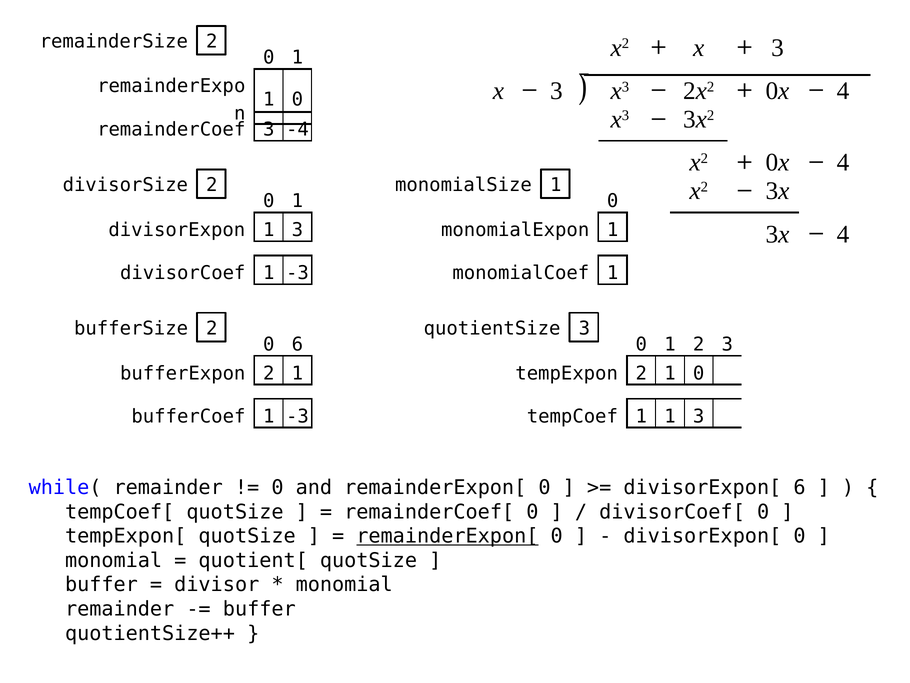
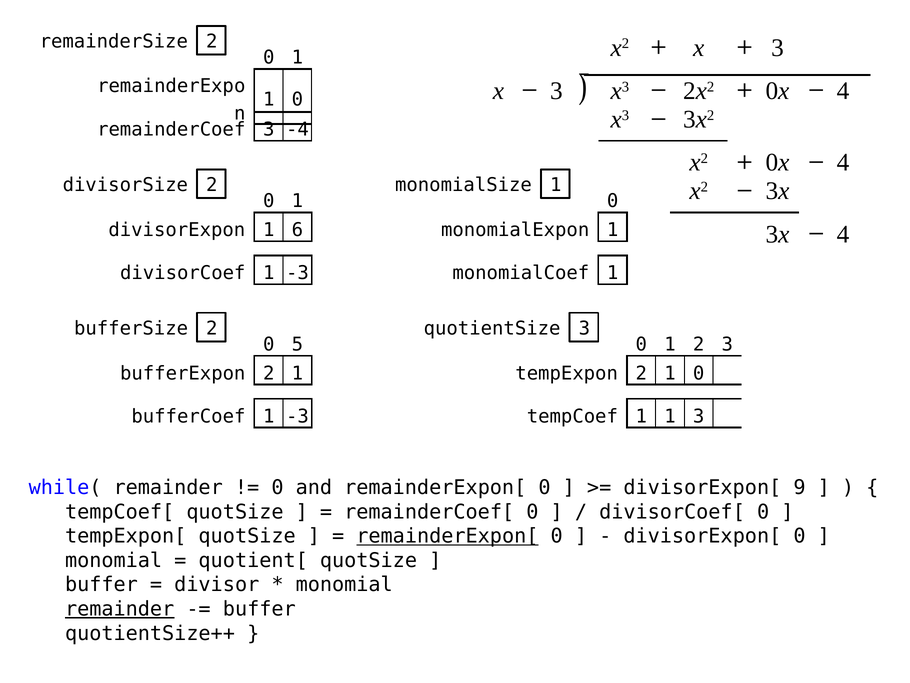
divisorExpon 1 3: 3 -> 6 (297, 230)
0 6: 6 -> 5 (297, 344)
divisorExpon[ 6: 6 -> 9 (799, 487)
remainder underline: none -> present (120, 609)
